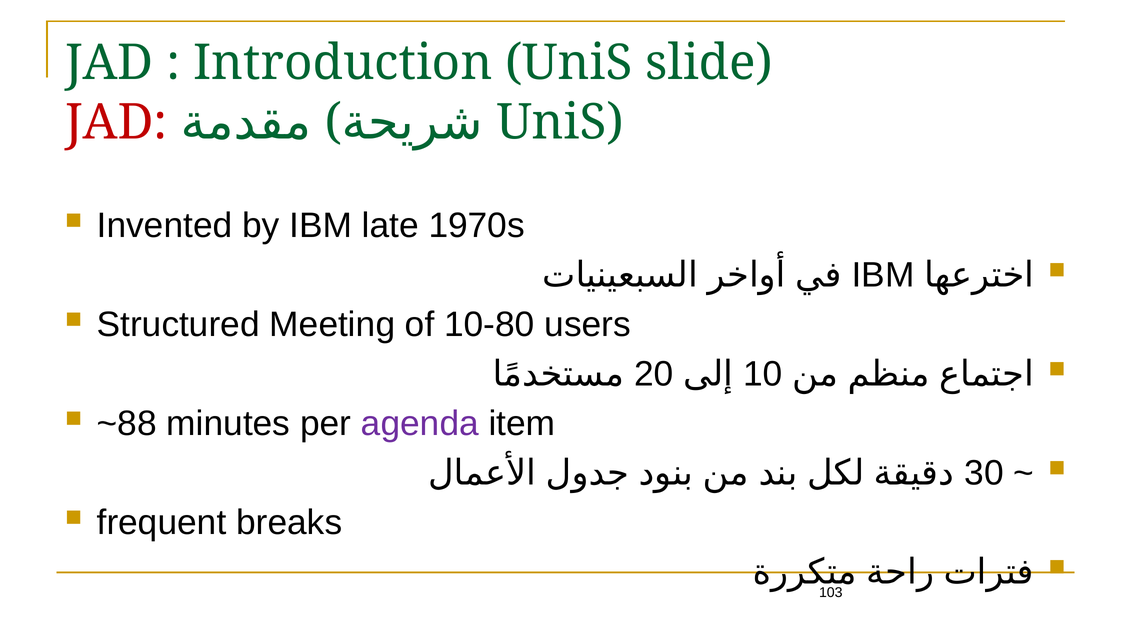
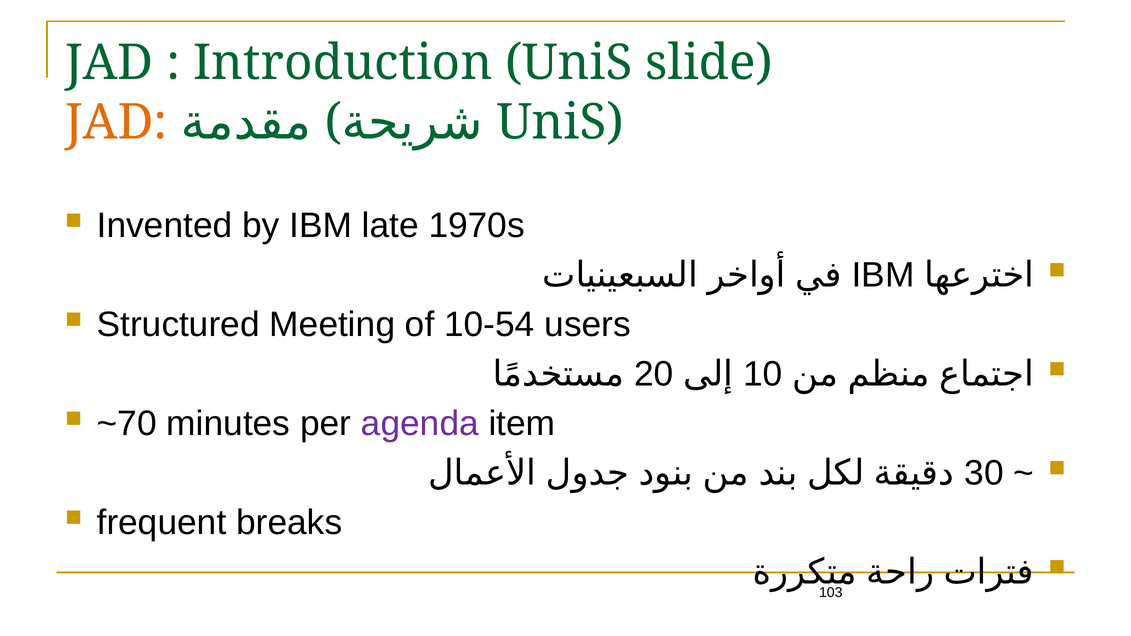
JAD colour: red -> orange (116, 123)
10-80: 10-80 -> 10-54 (489, 325)
~88: ~88 -> ~70 (127, 424)
